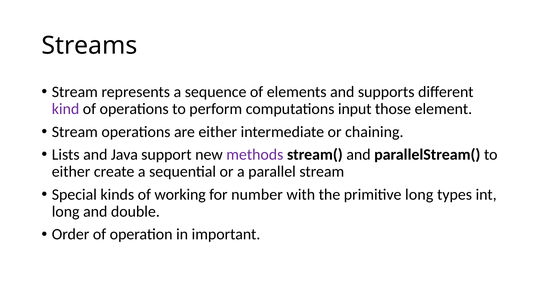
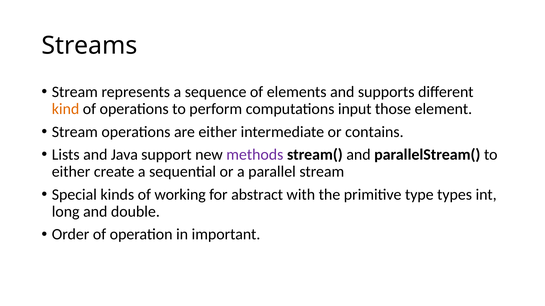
kind colour: purple -> orange (66, 109)
chaining: chaining -> contains (374, 132)
number: number -> abstract (257, 195)
primitive long: long -> type (419, 195)
